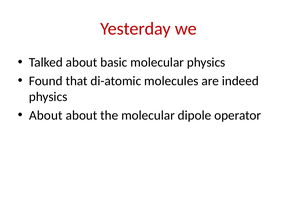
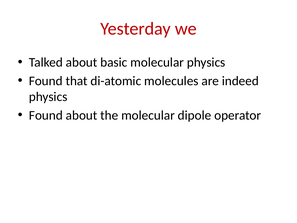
About: About -> Found (46, 115)
